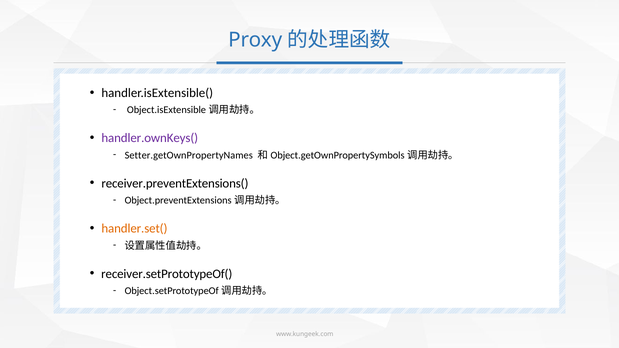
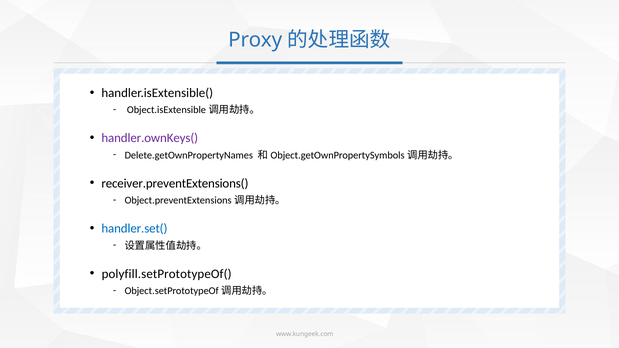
Setter.getOwnPropertyNames: Setter.getOwnPropertyNames -> Delete.getOwnPropertyNames (189, 155)
handler.set( colour: orange -> blue (134, 229)
receiver.setPrototypeOf(: receiver.setPrototypeOf( -> polyfill.setPrototypeOf( (167, 274)
